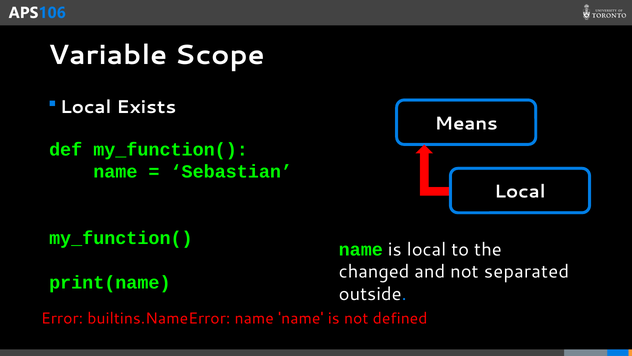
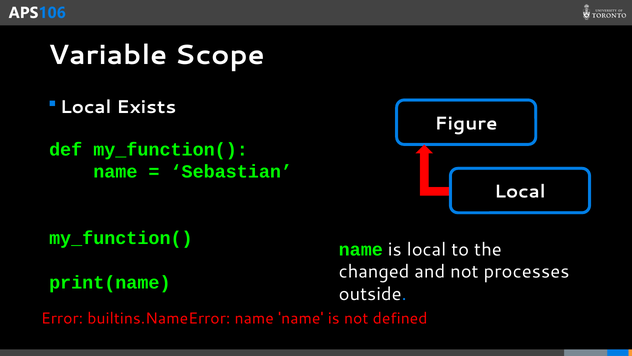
Means: Means -> Figure (466, 123)
separated: separated -> processes (527, 271)
